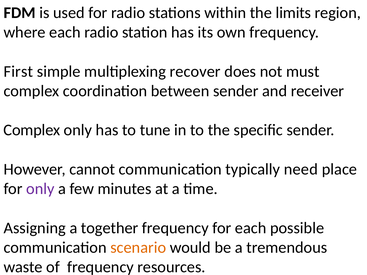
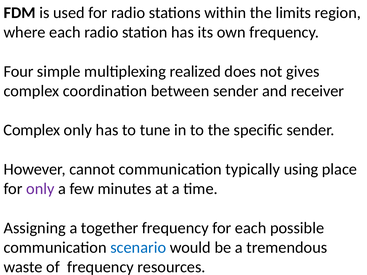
First: First -> Four (19, 71)
recover: recover -> realized (195, 71)
must: must -> gives (303, 71)
need: need -> using (301, 169)
scenario colour: orange -> blue (138, 248)
